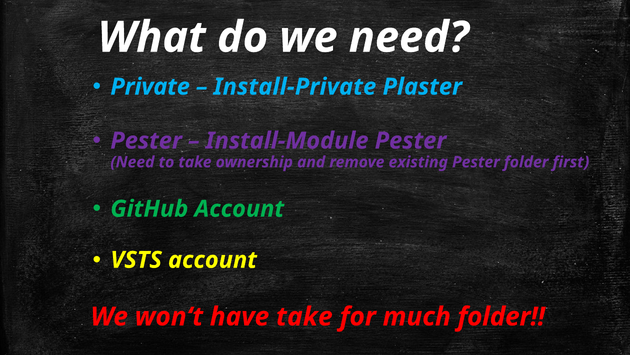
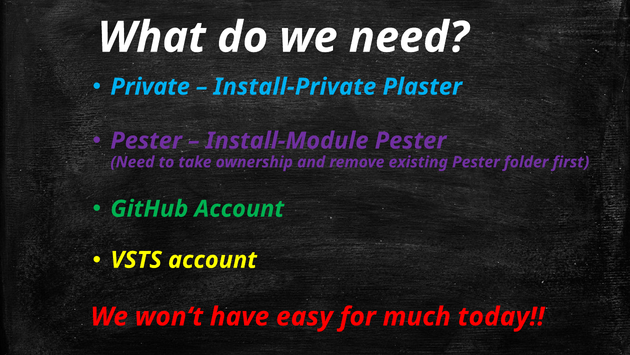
have take: take -> easy (304, 316)
much folder: folder -> today (501, 316)
